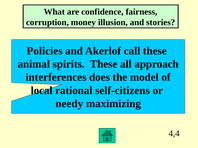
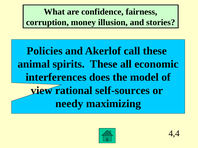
approach: approach -> economic (157, 64)
local: local -> view (42, 91)
self-citizens: self-citizens -> self-sources (122, 91)
